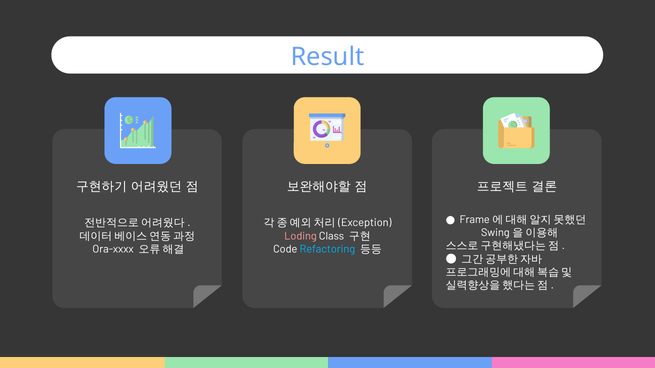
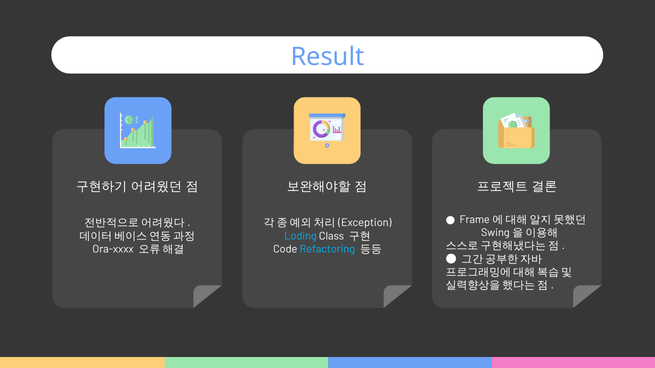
Loding colour: pink -> light blue (301, 236)
